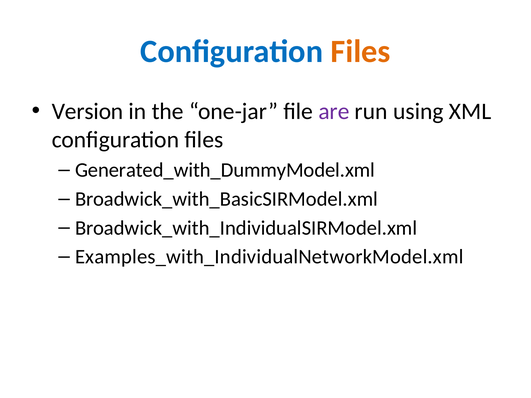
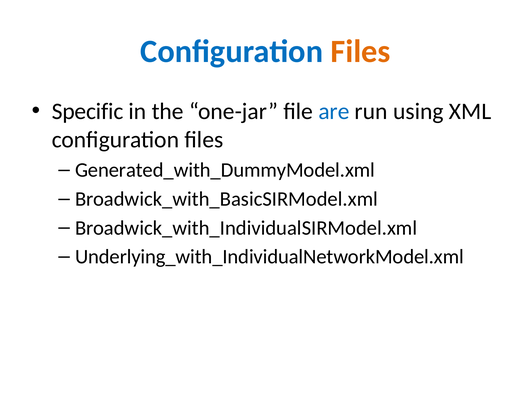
Version: Version -> Specific (88, 111)
are colour: purple -> blue (334, 111)
Examples_with_IndividualNetworkModel.xml: Examples_with_IndividualNetworkModel.xml -> Underlying_with_IndividualNetworkModel.xml (269, 257)
